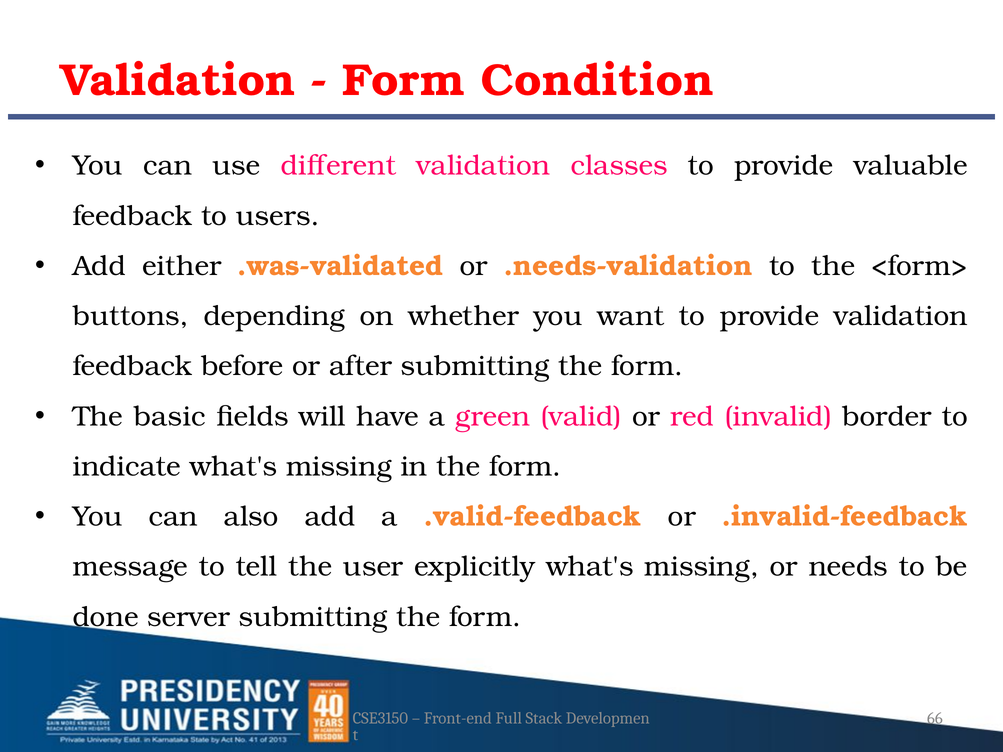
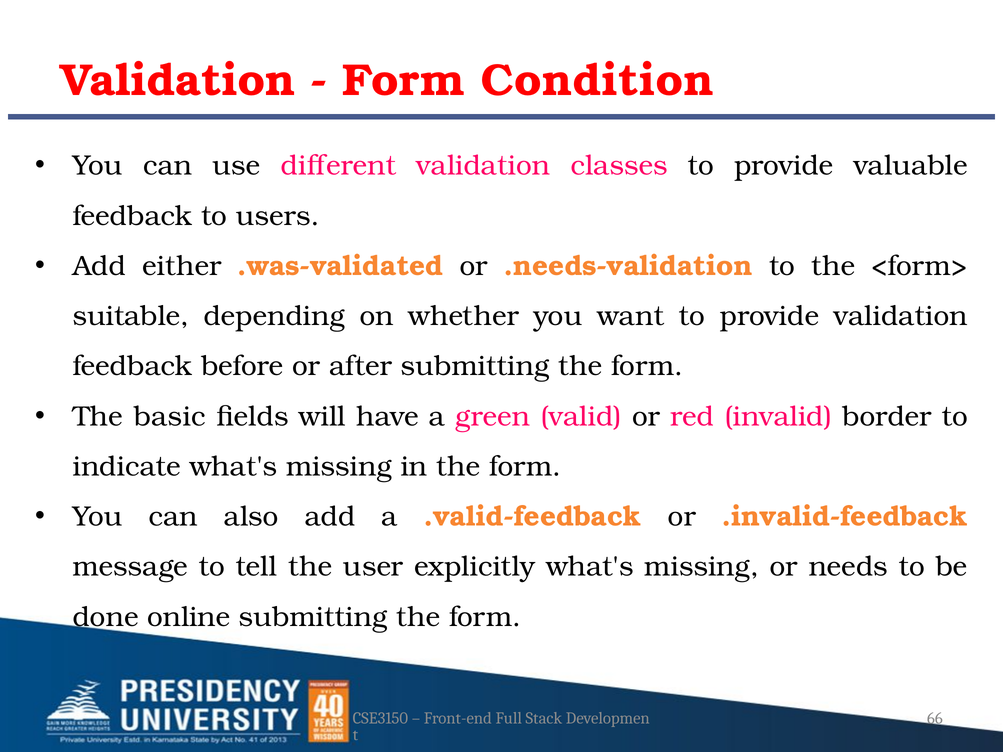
buttons: buttons -> suitable (131, 316)
server: server -> online (189, 617)
